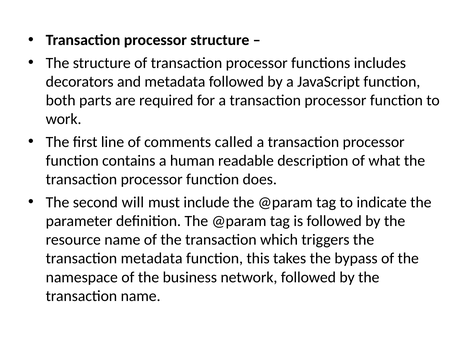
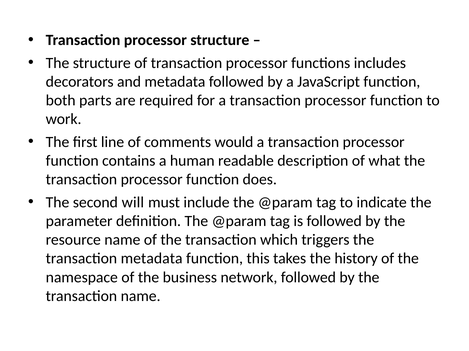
called: called -> would (234, 142)
bypass: bypass -> history (356, 259)
